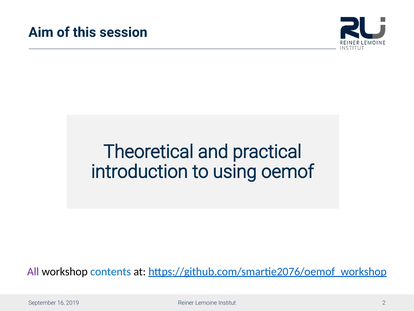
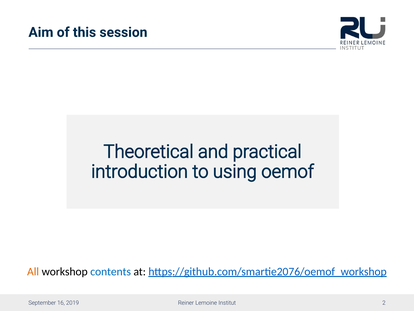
All colour: purple -> orange (33, 271)
